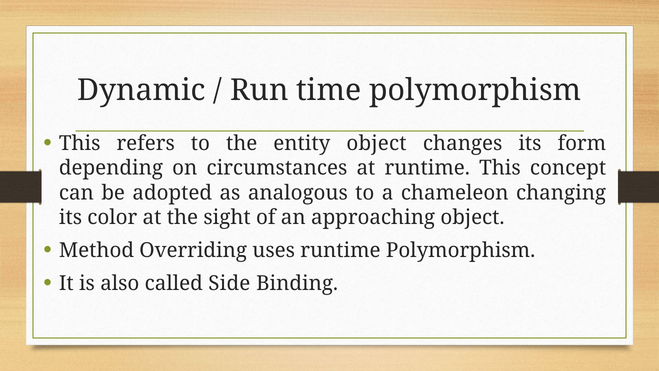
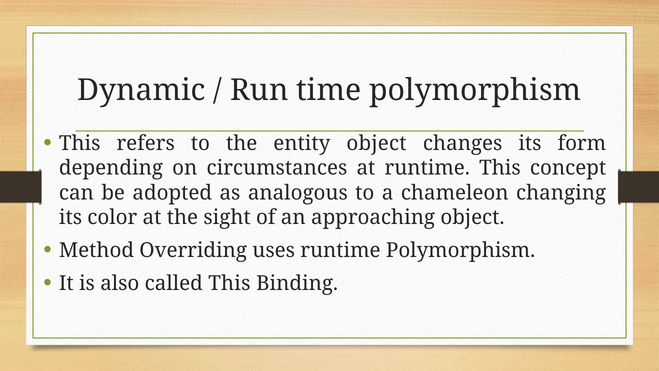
called Side: Side -> This (229, 283)
